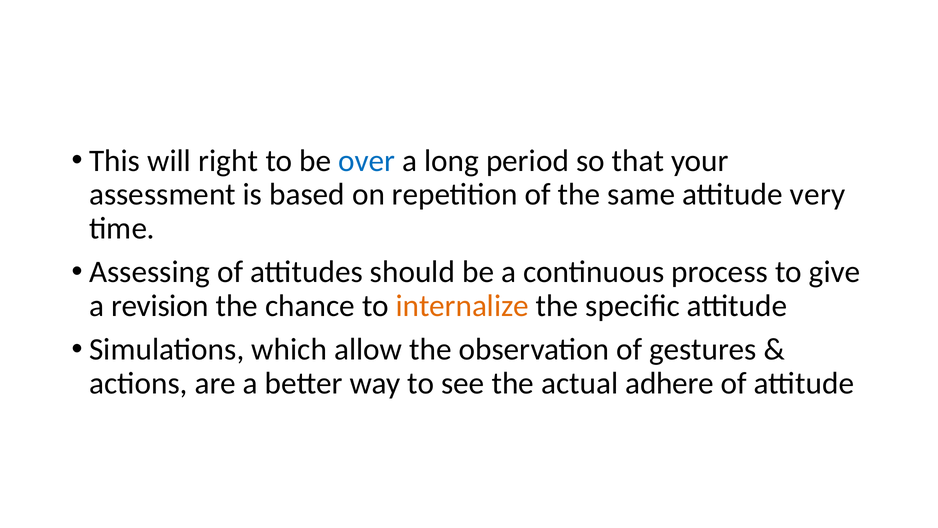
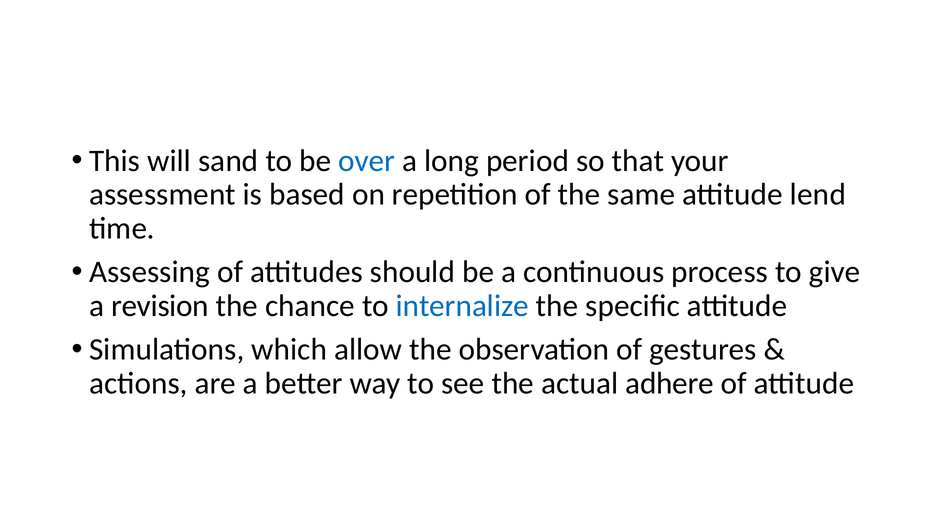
right: right -> sand (228, 161)
very: very -> lend (818, 194)
internalize colour: orange -> blue (462, 306)
